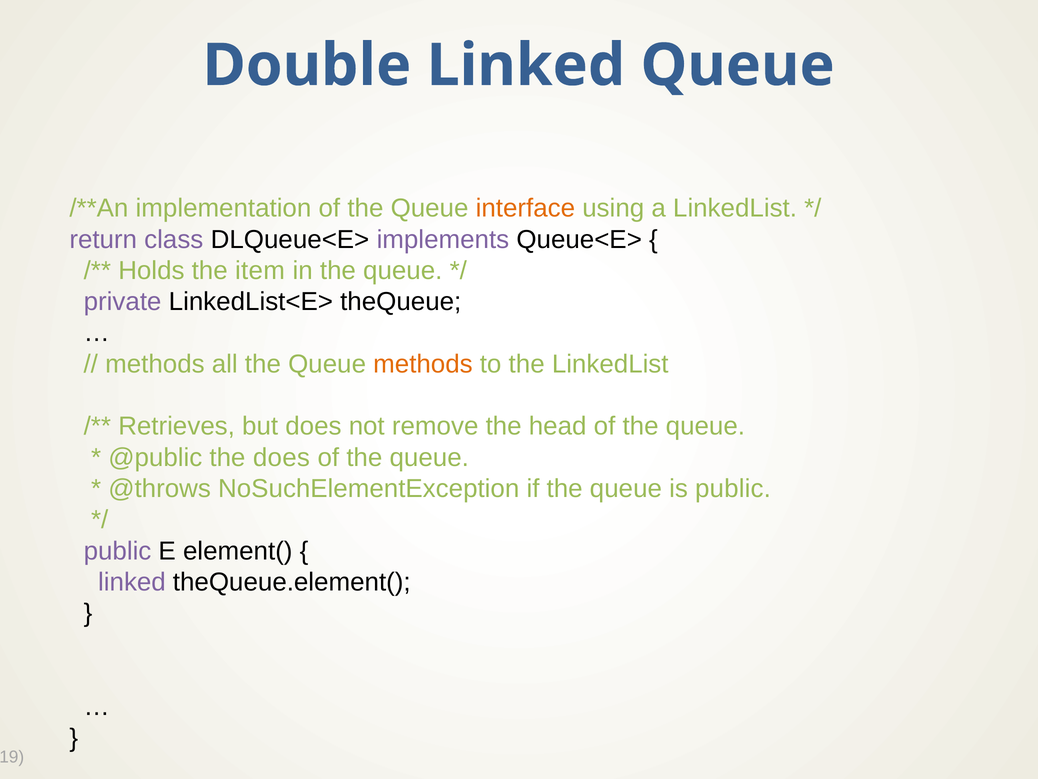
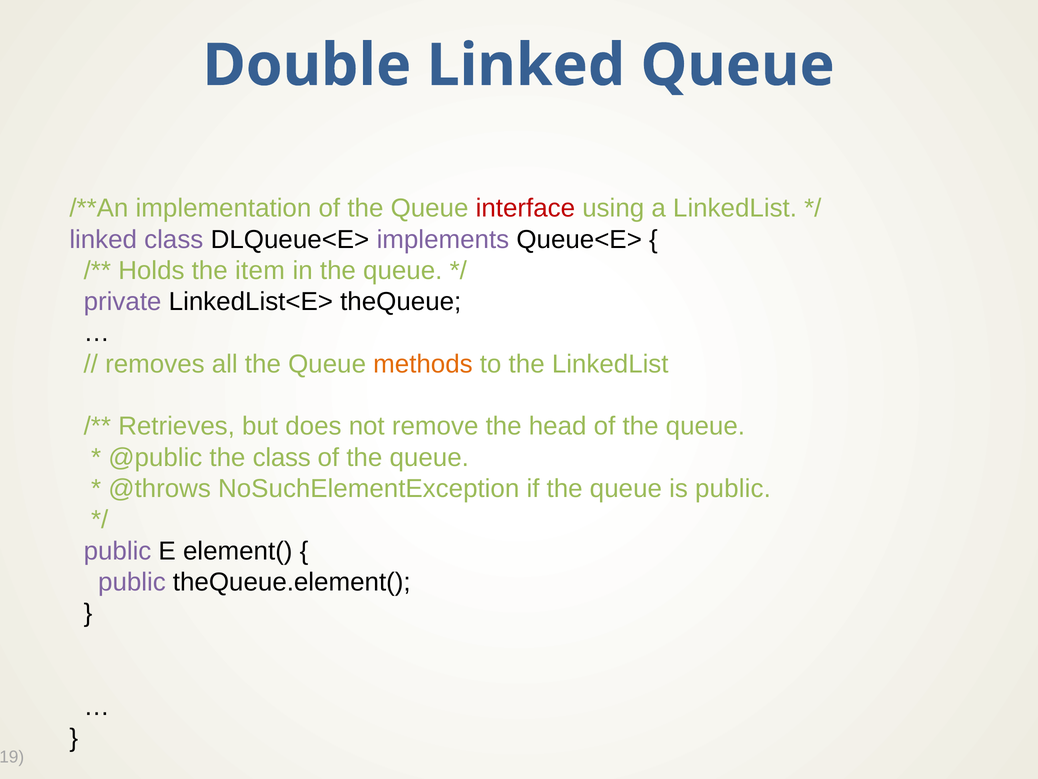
interface colour: orange -> red (525, 208)
return: return -> linked (103, 239)
methods: methods -> removes (155, 364)
the does: does -> class (282, 457)
linked: linked -> public (132, 582)
